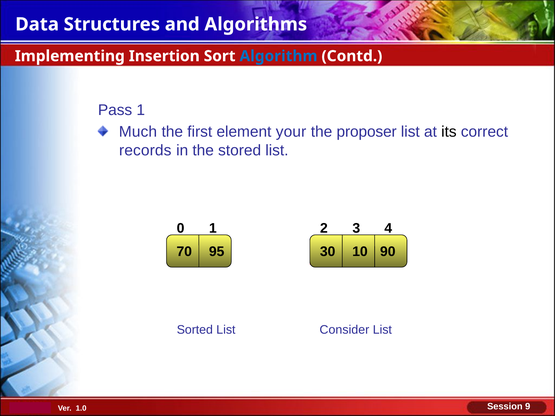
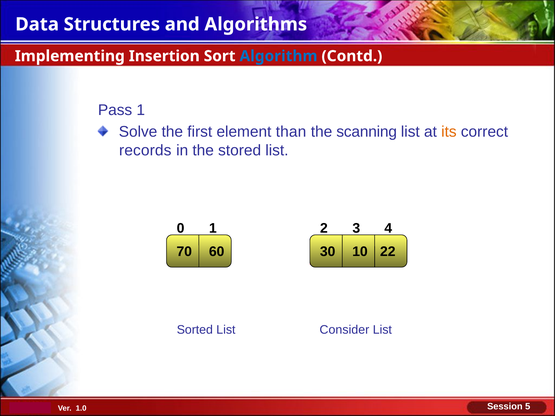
Much: Much -> Solve (138, 132)
your: your -> than (291, 132)
proposer: proposer -> scanning (367, 132)
its colour: black -> orange (449, 132)
95: 95 -> 60 (217, 252)
90: 90 -> 22 (388, 252)
9: 9 -> 5 (528, 407)
